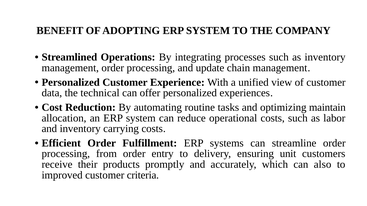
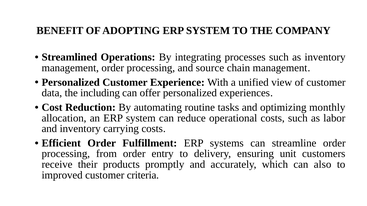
update: update -> source (210, 68)
technical: technical -> including (100, 93)
maintain: maintain -> monthly (327, 108)
